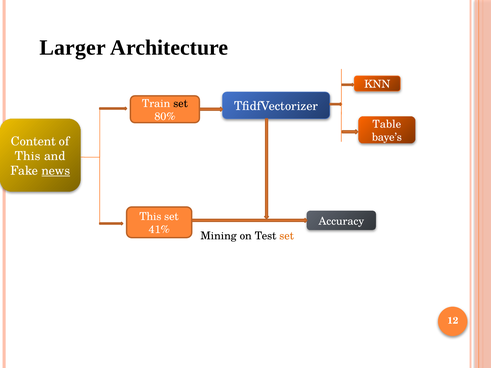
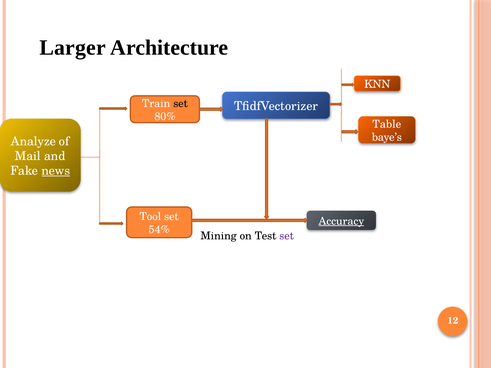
Content: Content -> Analyze (33, 141)
This: This -> Mail (28, 156)
This: This -> Tool (150, 217)
Accuracy underline: none -> present (341, 221)
41%: 41% -> 54% (159, 230)
set colour: orange -> purple (287, 236)
